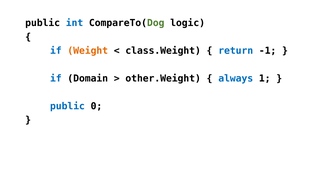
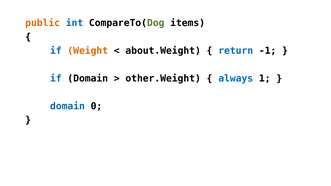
public colour: black -> orange (43, 23)
logic: logic -> items (188, 23)
class.Weight: class.Weight -> about.Weight (163, 51)
public: public -> domain (67, 106)
